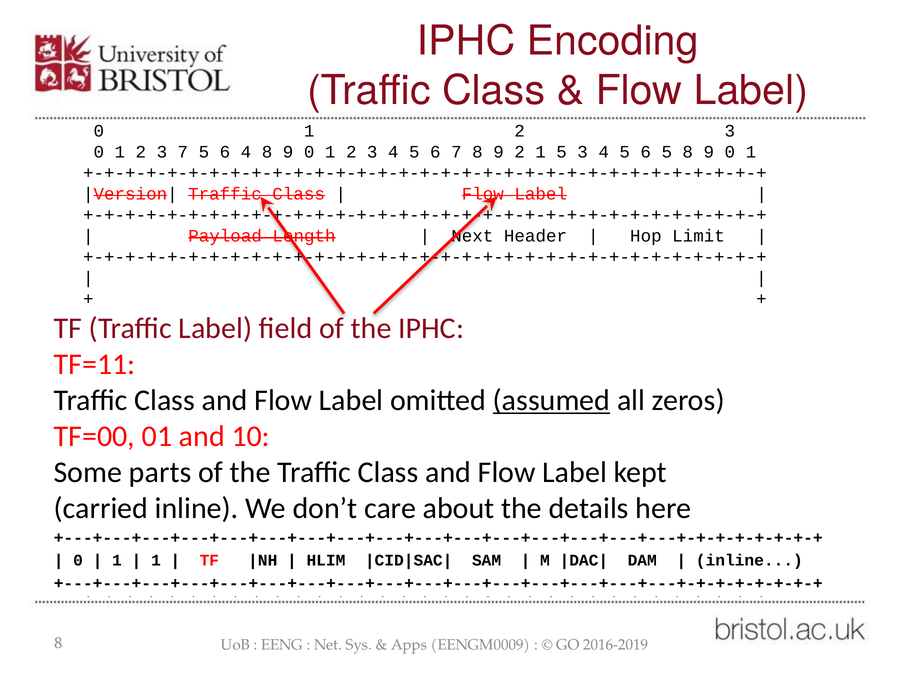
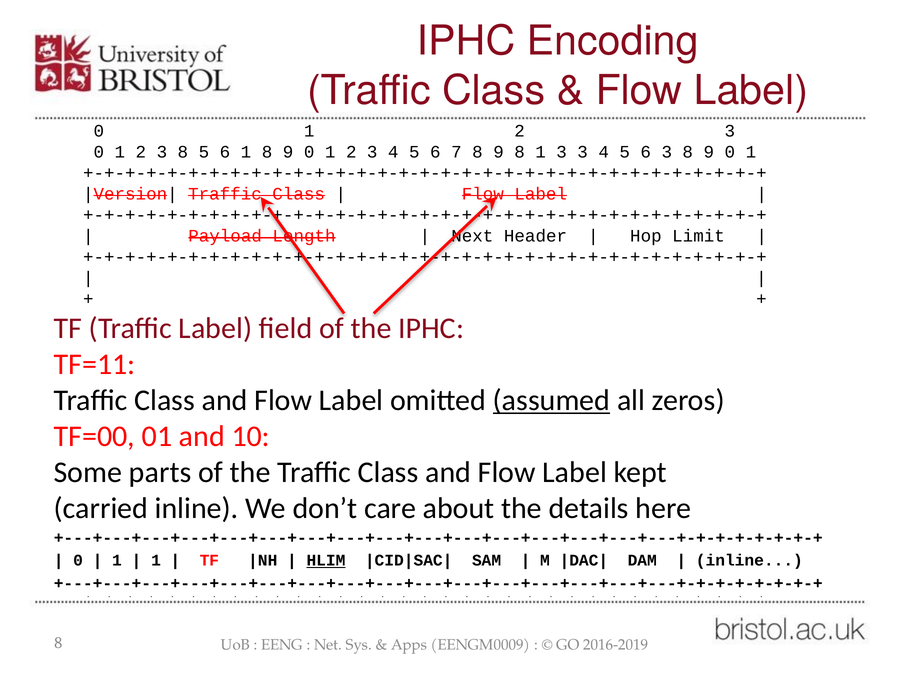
2 3 7: 7 -> 8 (183, 152)
6 4: 4 -> 1 (246, 152)
9 2: 2 -> 8 (520, 152)
1 5: 5 -> 3 (562, 152)
6 5: 5 -> 3 (667, 152)
HLIM underline: none -> present (326, 561)
